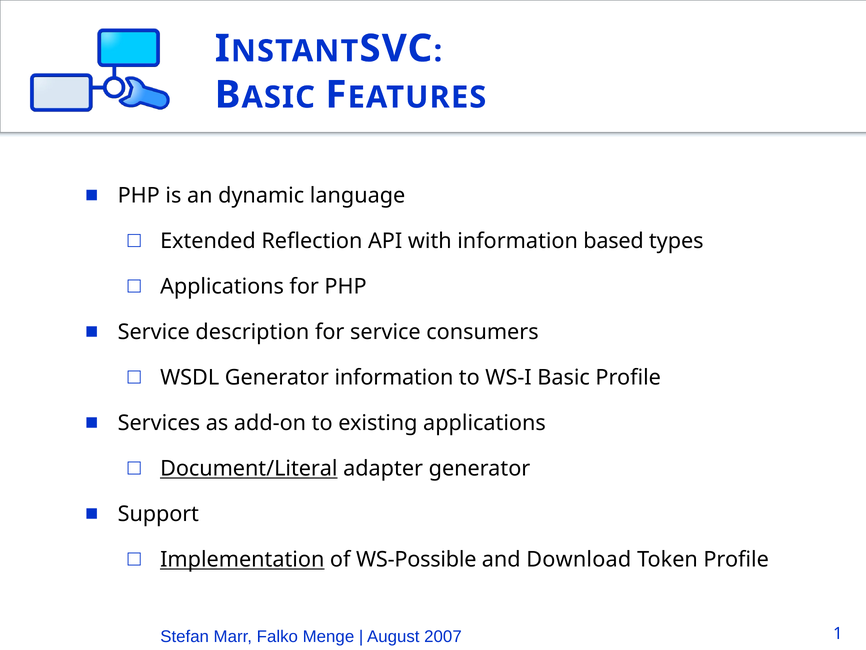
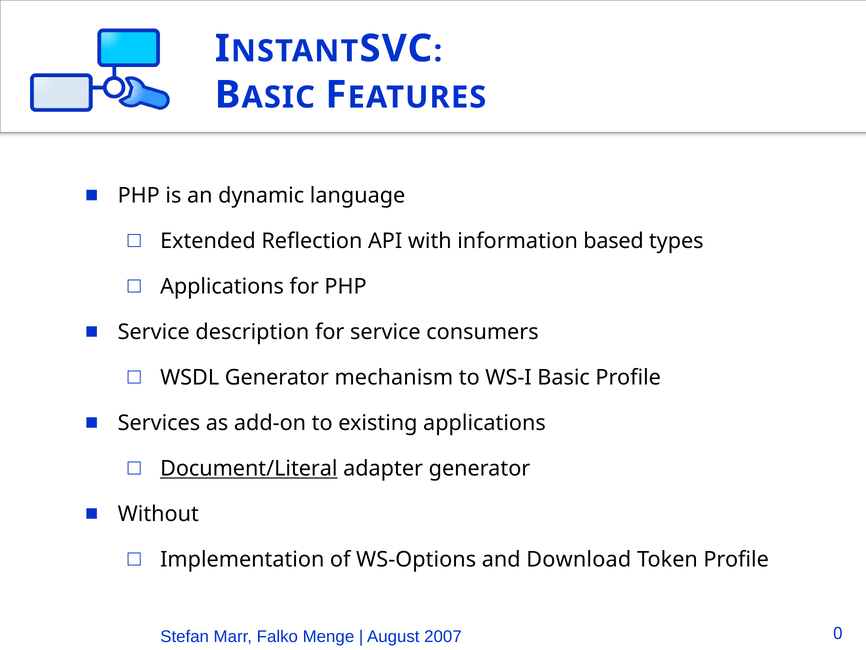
Generator information: information -> mechanism (394, 377)
Support: Support -> Without (158, 514)
Implementation underline: present -> none (242, 559)
WS-Possible: WS-Possible -> WS-Options (416, 559)
1: 1 -> 0 (838, 633)
